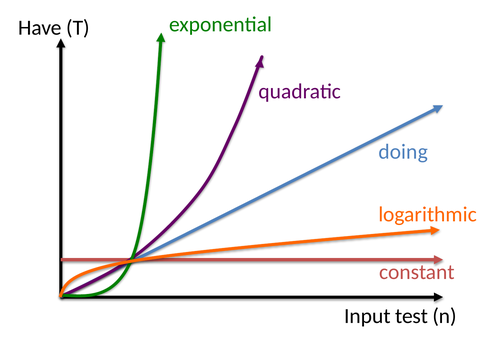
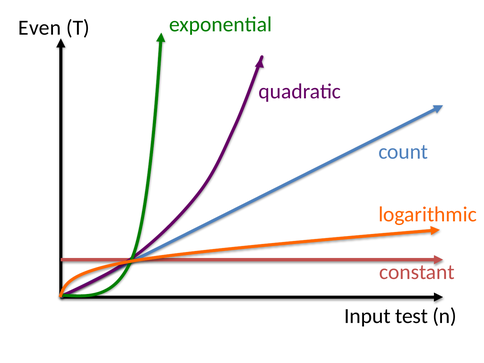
Have: Have -> Even (40, 28)
doing: doing -> count (403, 152)
